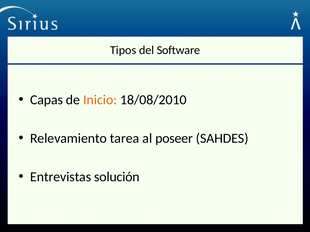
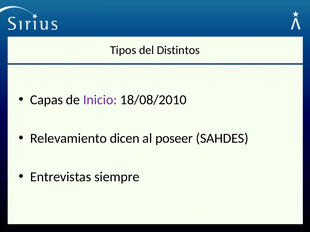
Software: Software -> Distintos (178, 50)
Inicio colour: orange -> purple (100, 100)
tarea: tarea -> dicen (125, 139)
solución: solución -> siempre (117, 177)
